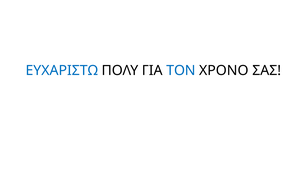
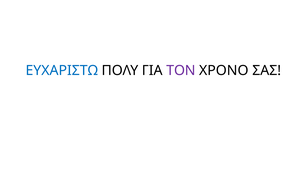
ΤΟΝ colour: blue -> purple (181, 71)
